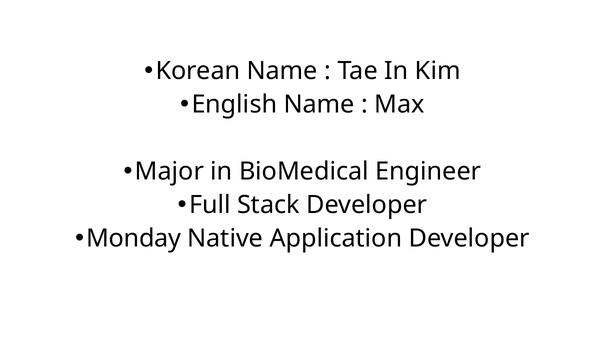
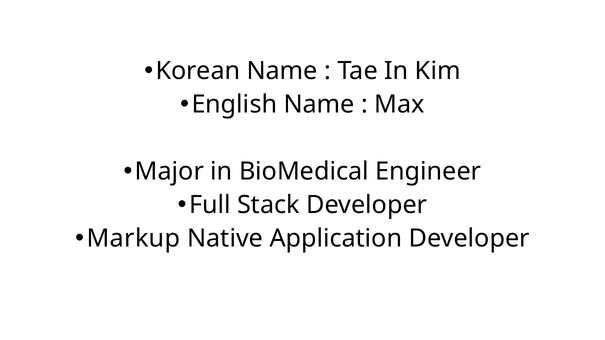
Monday: Monday -> Markup (133, 239)
